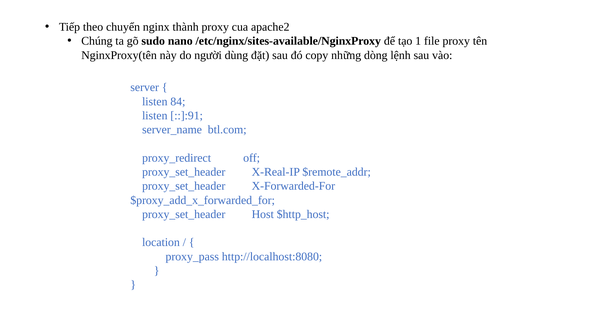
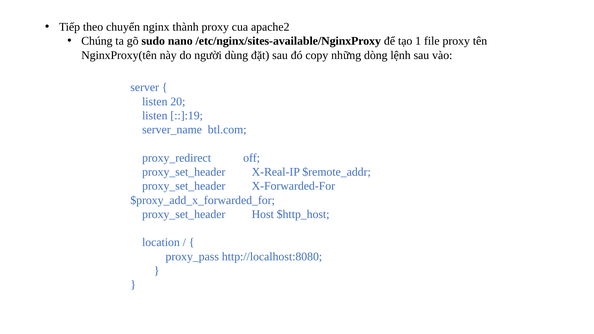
84: 84 -> 20 (178, 102)
::]:91: ::]:91 -> ::]:19 (187, 116)
